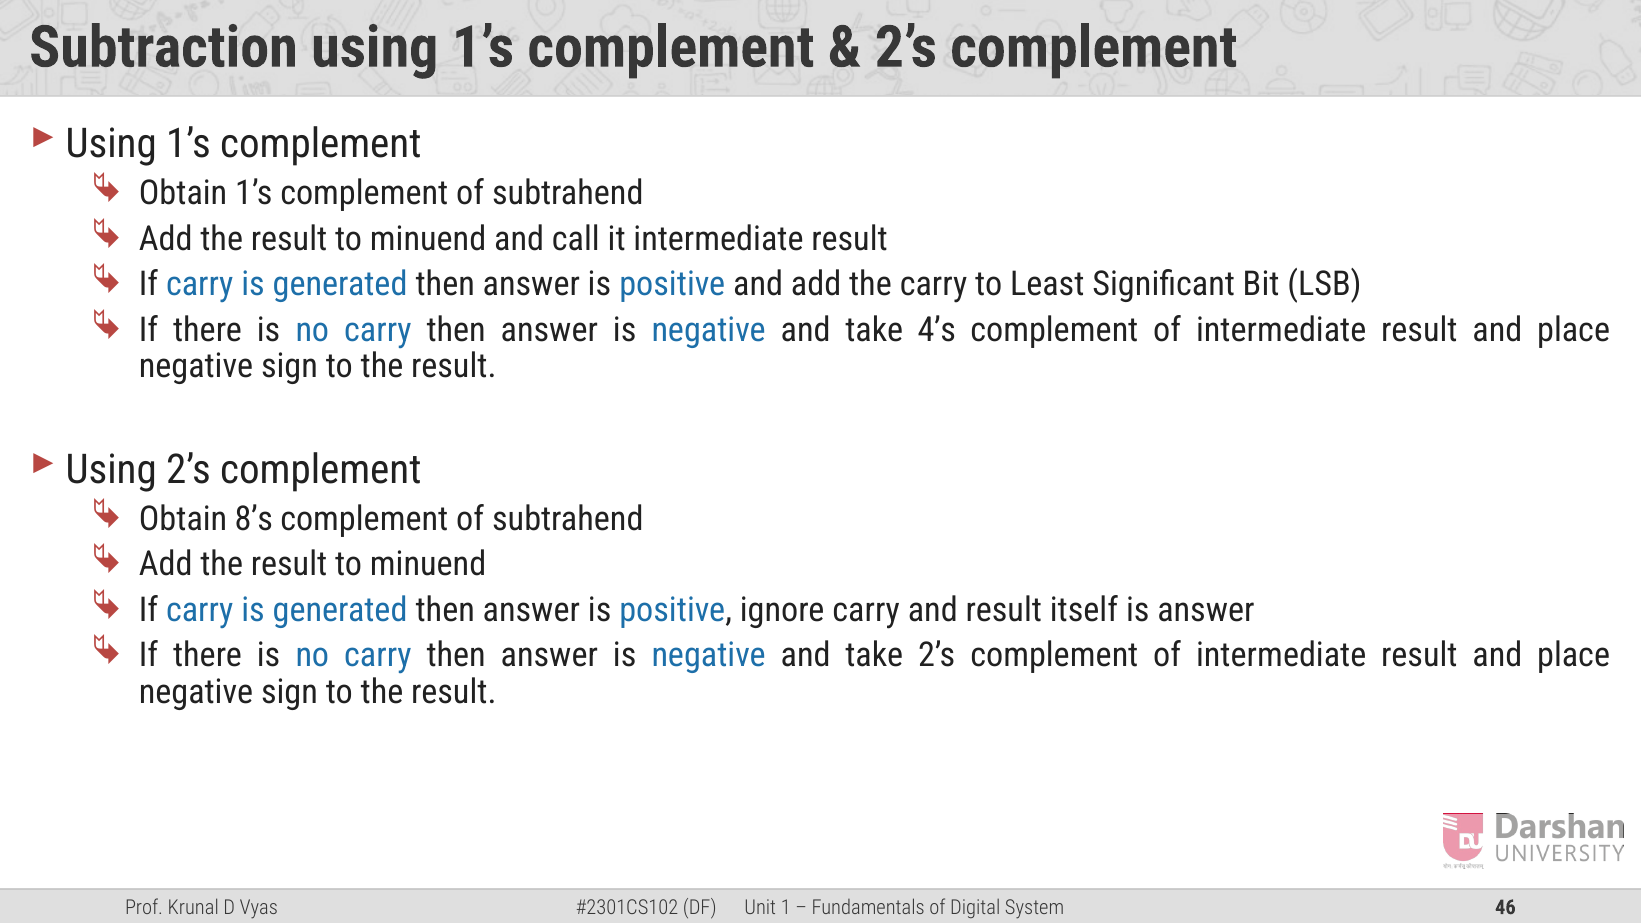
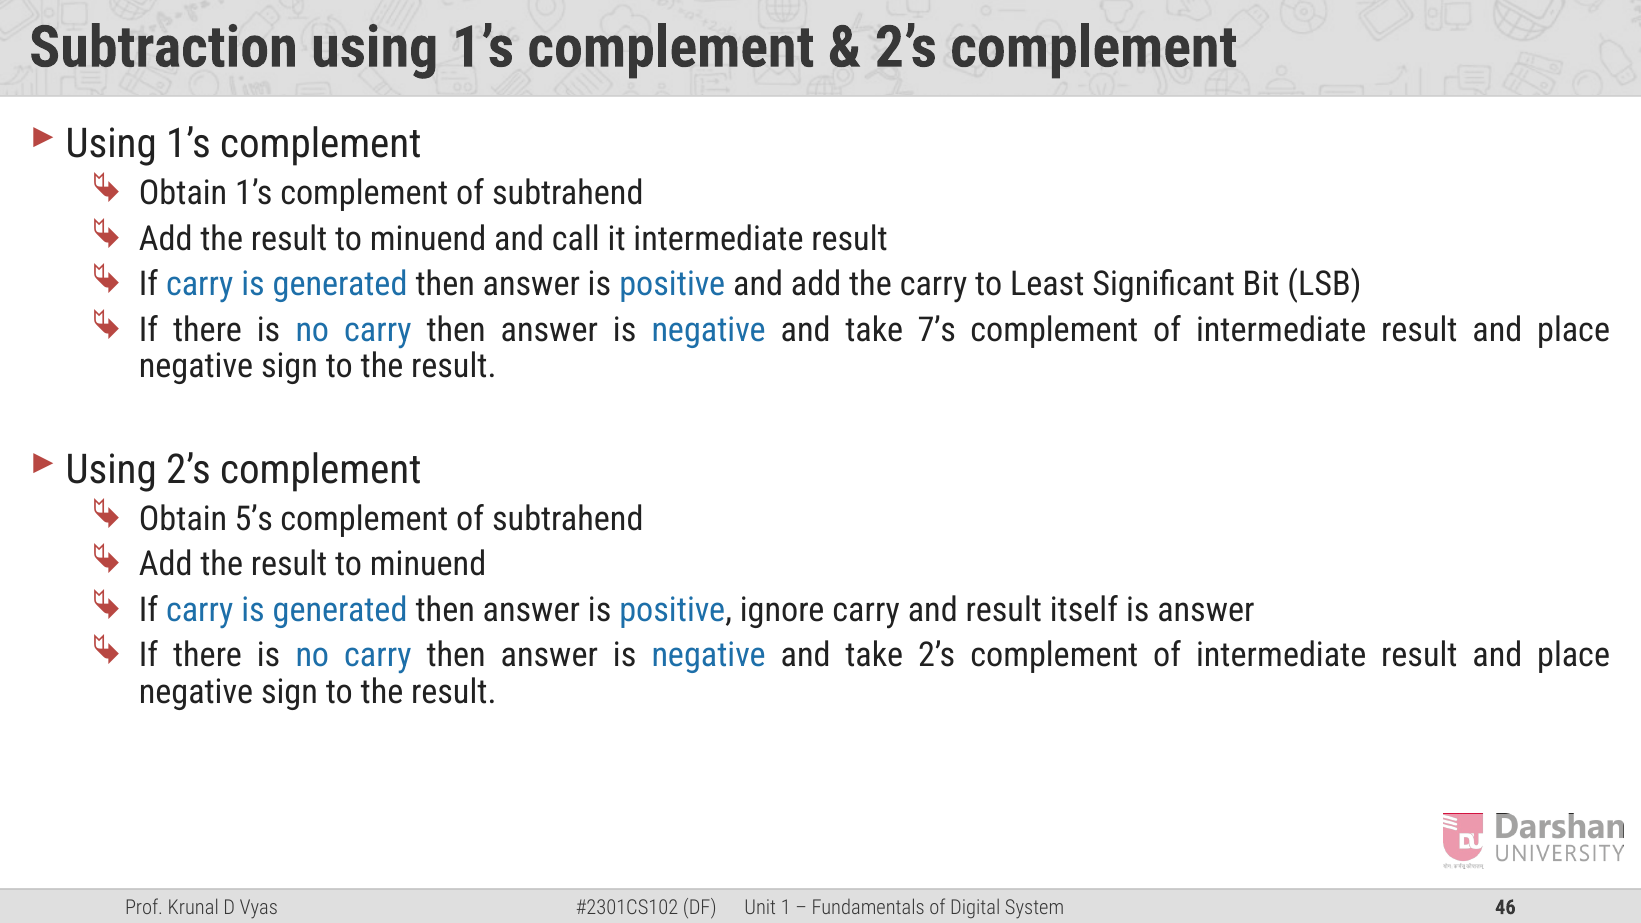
4’s: 4’s -> 7’s (937, 330)
8’s: 8’s -> 5’s (254, 519)
